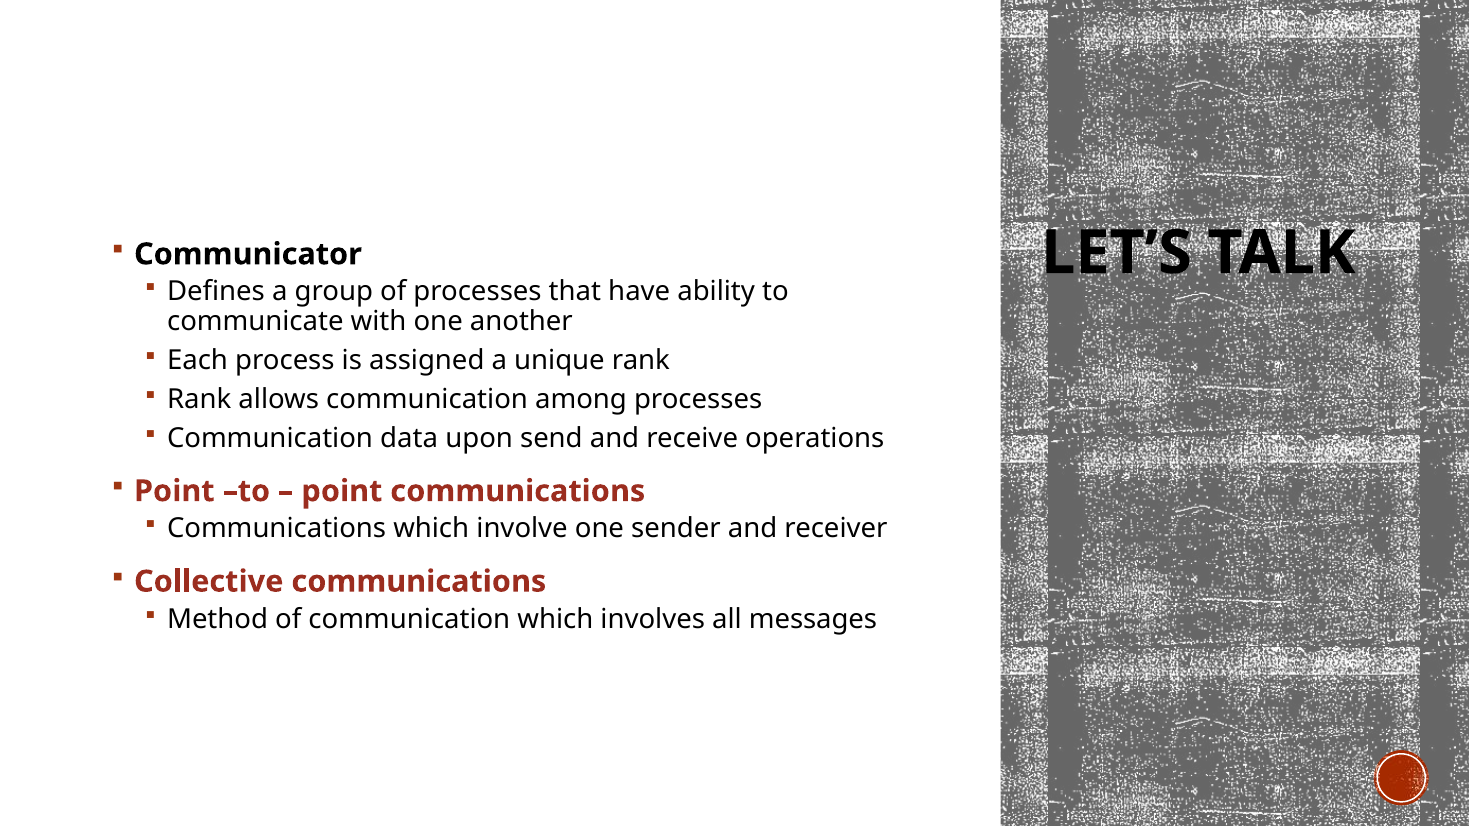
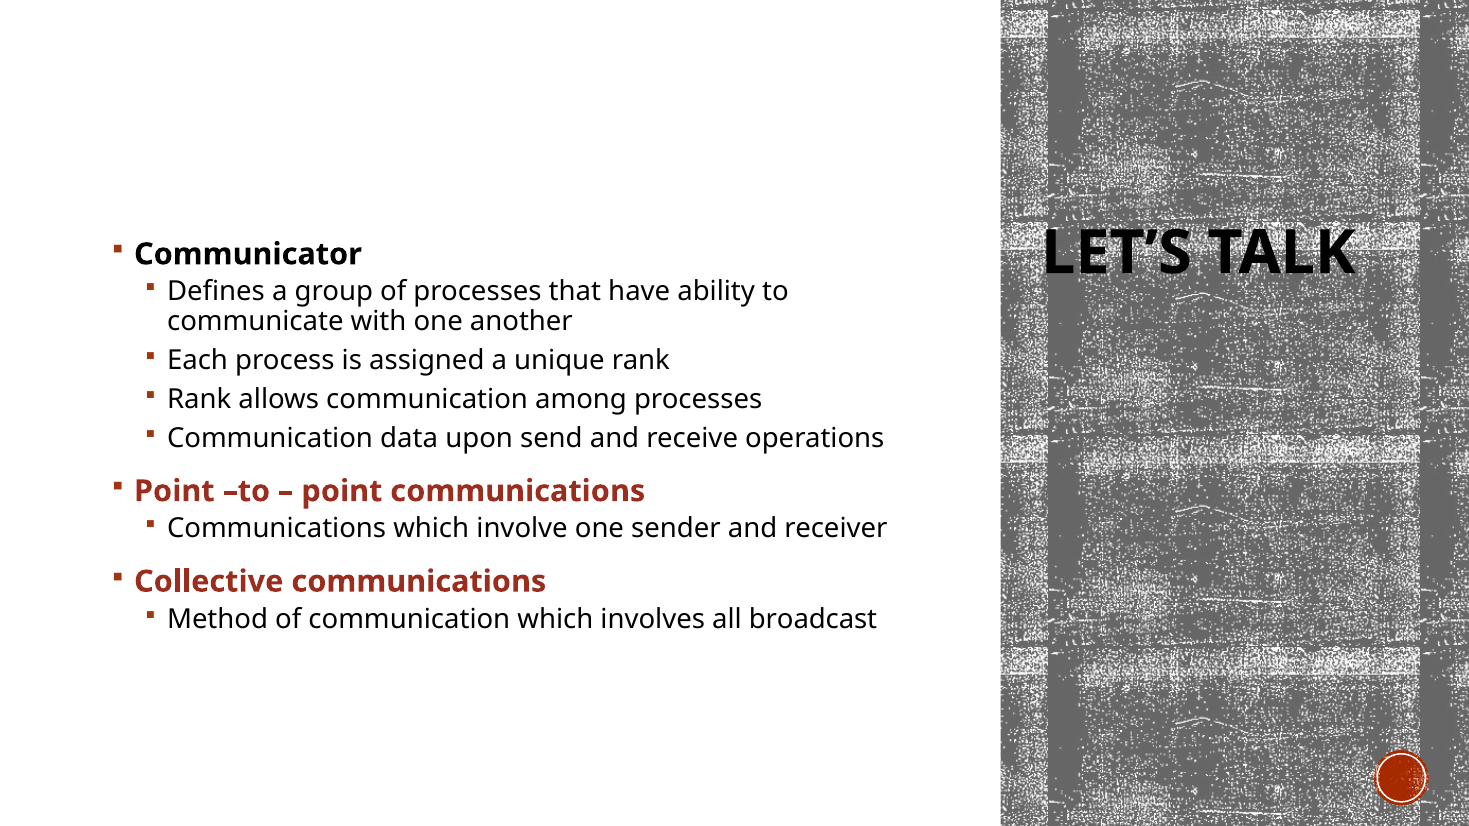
messages: messages -> broadcast (813, 619)
